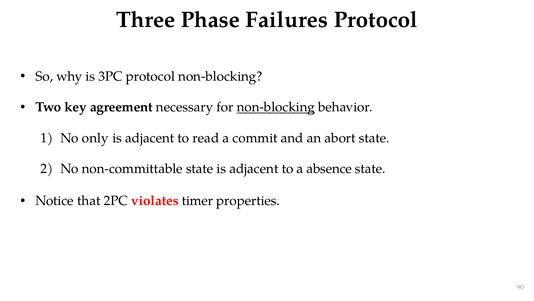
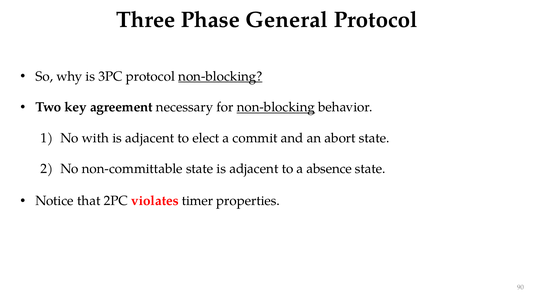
Failures: Failures -> General (287, 20)
non-blocking underline: none -> present (220, 76)
only: only -> with (95, 138)
read: read -> elect (206, 138)
